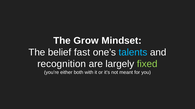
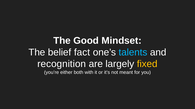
Grow: Grow -> Good (86, 41)
fast: fast -> fact (82, 53)
fixed colour: light green -> yellow (147, 64)
